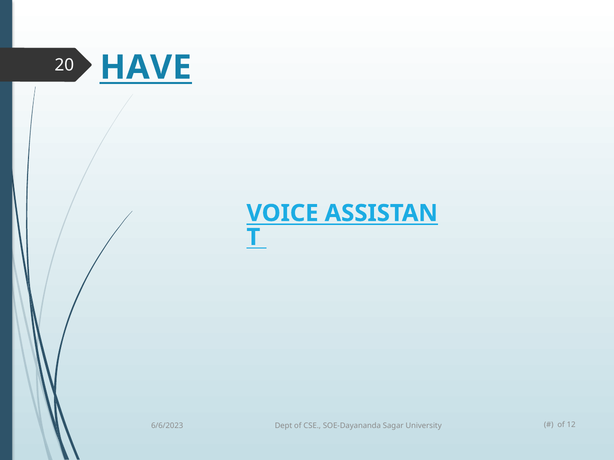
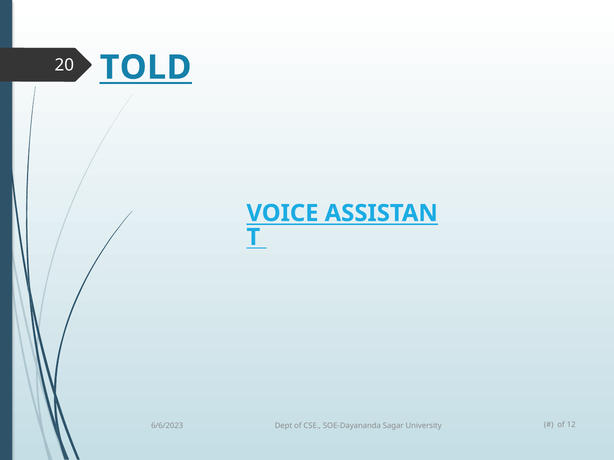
HAVE: HAVE -> TOLD (146, 68)
